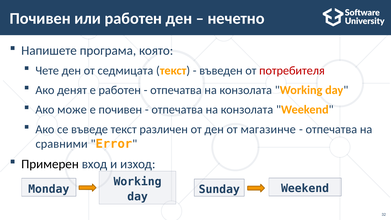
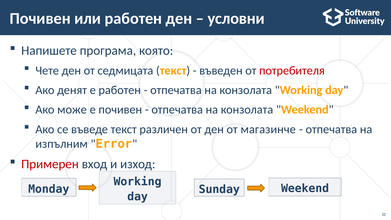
нечетно: нечетно -> условни (236, 19)
сравними: сравними -> изпълним (62, 144)
Примерен colour: black -> red (50, 164)
